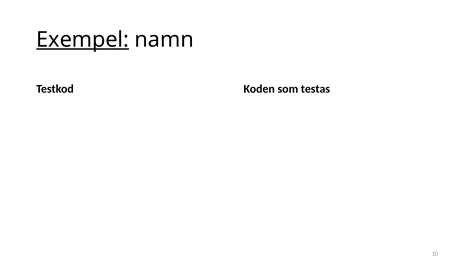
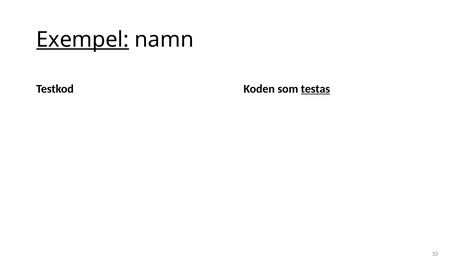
testas underline: none -> present (315, 89)
